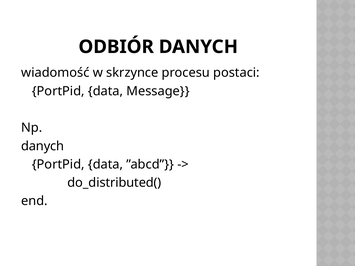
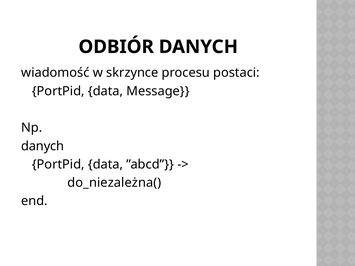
do_distributed(: do_distributed( -> do_niezależna( (114, 183)
